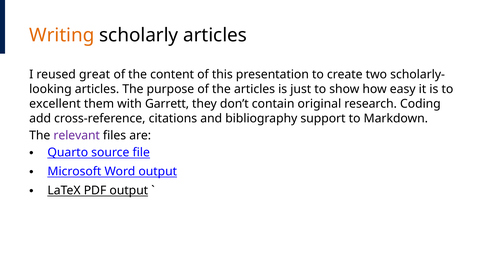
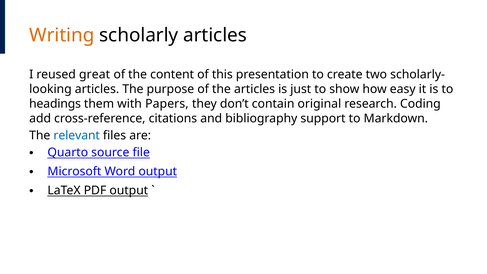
excellent: excellent -> headings (55, 104)
Garrett: Garrett -> Papers (167, 104)
relevant colour: purple -> blue (77, 135)
